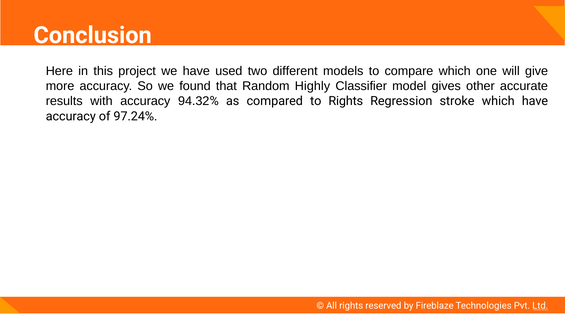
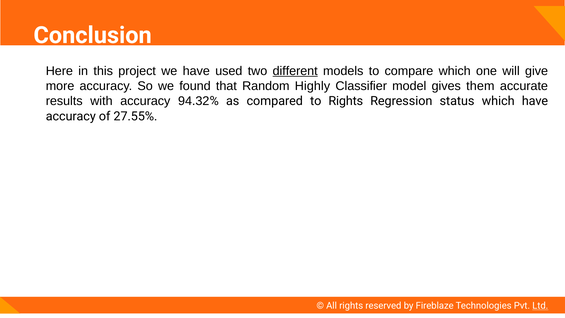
different underline: none -> present (295, 71)
other: other -> them (480, 86)
stroke: stroke -> status (457, 101)
97.24%: 97.24% -> 27.55% (135, 116)
